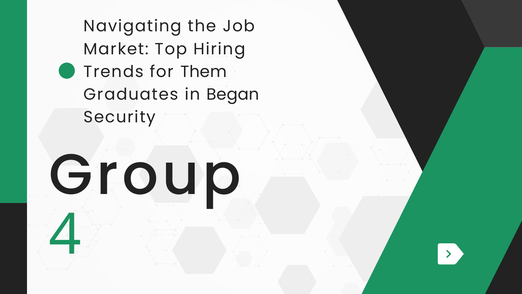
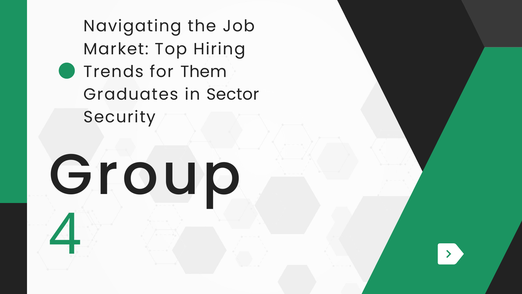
Began: Began -> Sector (233, 94)
